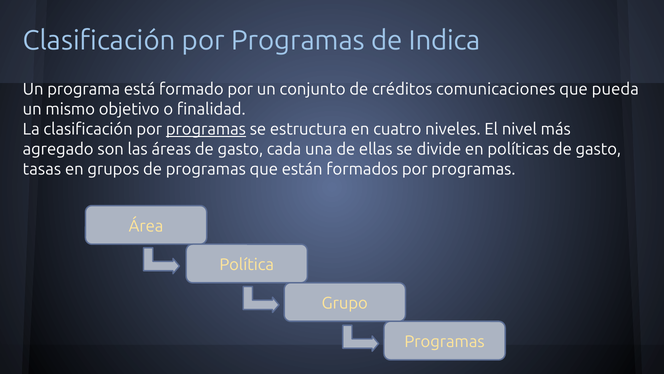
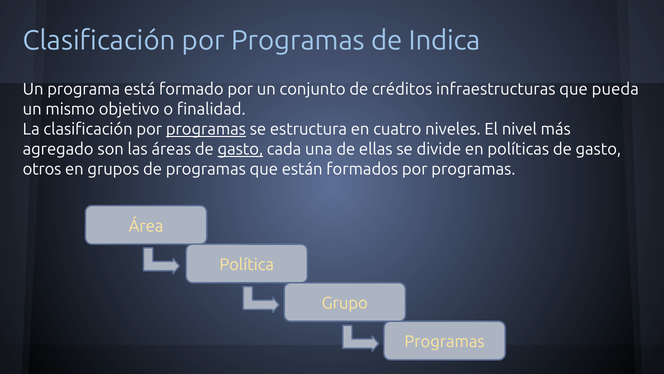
comunicaciones: comunicaciones -> infraestructuras (496, 89)
gasto underline: none -> present (240, 149)
tasas: tasas -> otros (42, 169)
